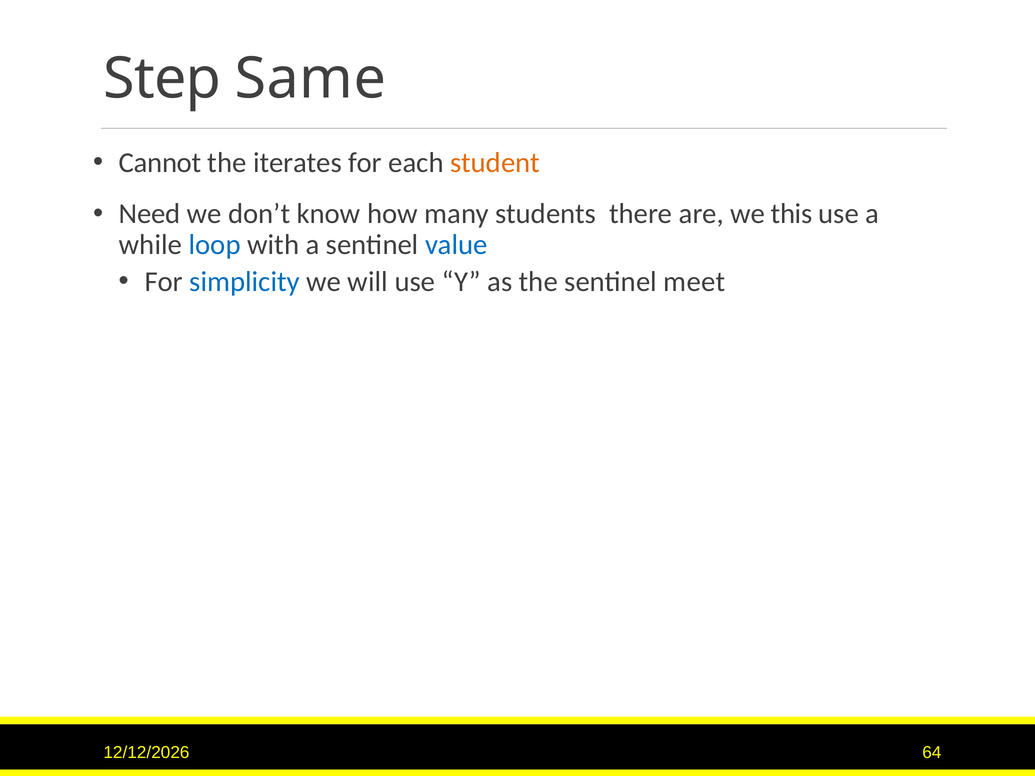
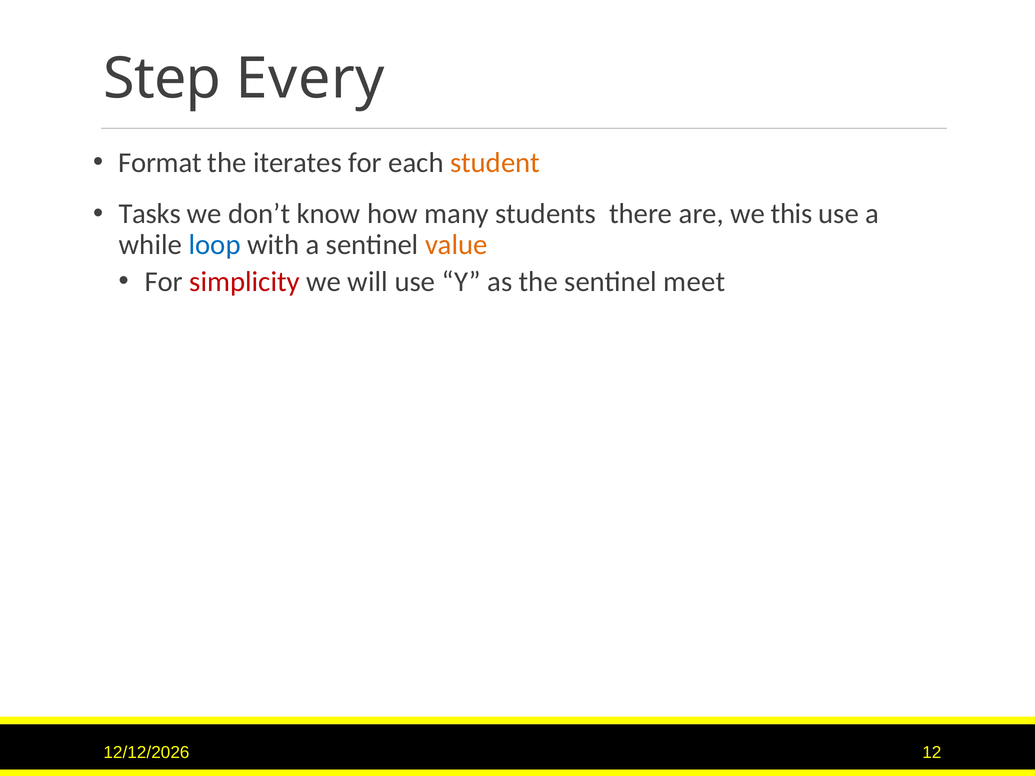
Same: Same -> Every (310, 79)
Cannot: Cannot -> Format (160, 163)
Need: Need -> Tasks (150, 214)
value colour: blue -> orange (456, 245)
simplicity colour: blue -> red (245, 282)
64: 64 -> 12 (932, 753)
